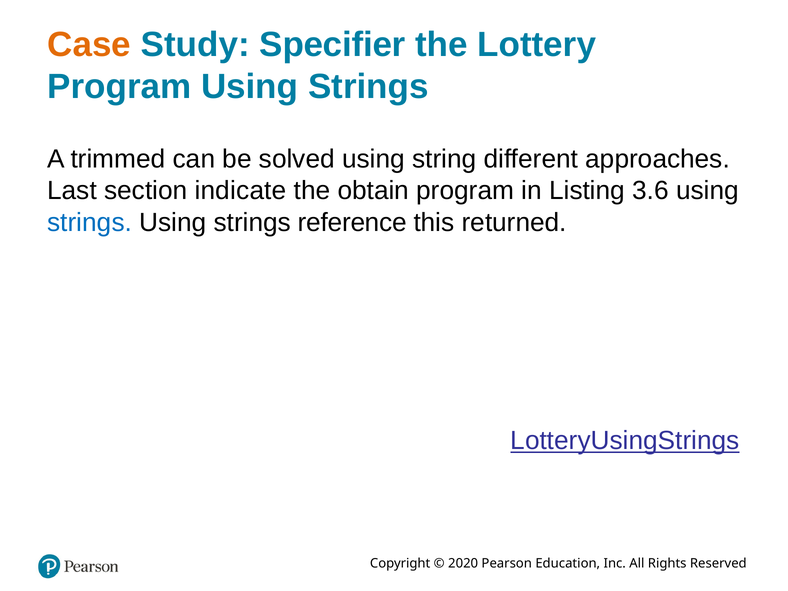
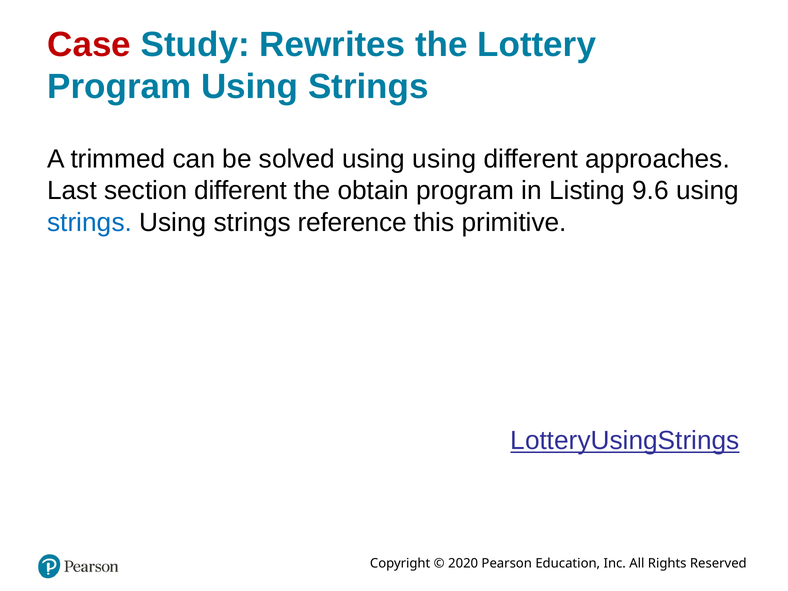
Case colour: orange -> red (89, 45)
Specifier: Specifier -> Rewrites (332, 45)
using string: string -> using (444, 159)
section indicate: indicate -> different (241, 191)
3.6: 3.6 -> 9.6 (651, 191)
returned: returned -> primitive (514, 222)
